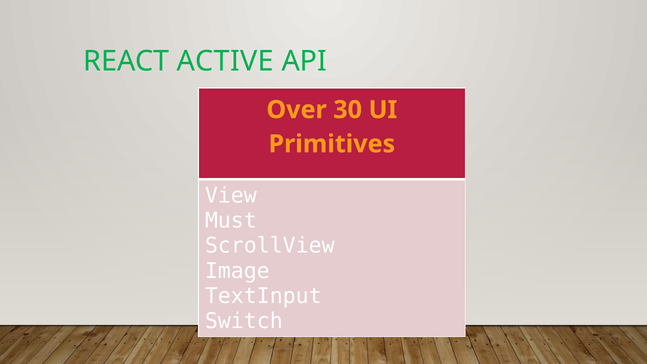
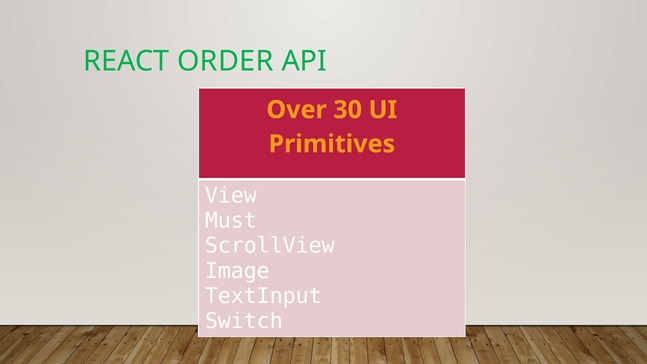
ACTIVE: ACTIVE -> ORDER (225, 61)
